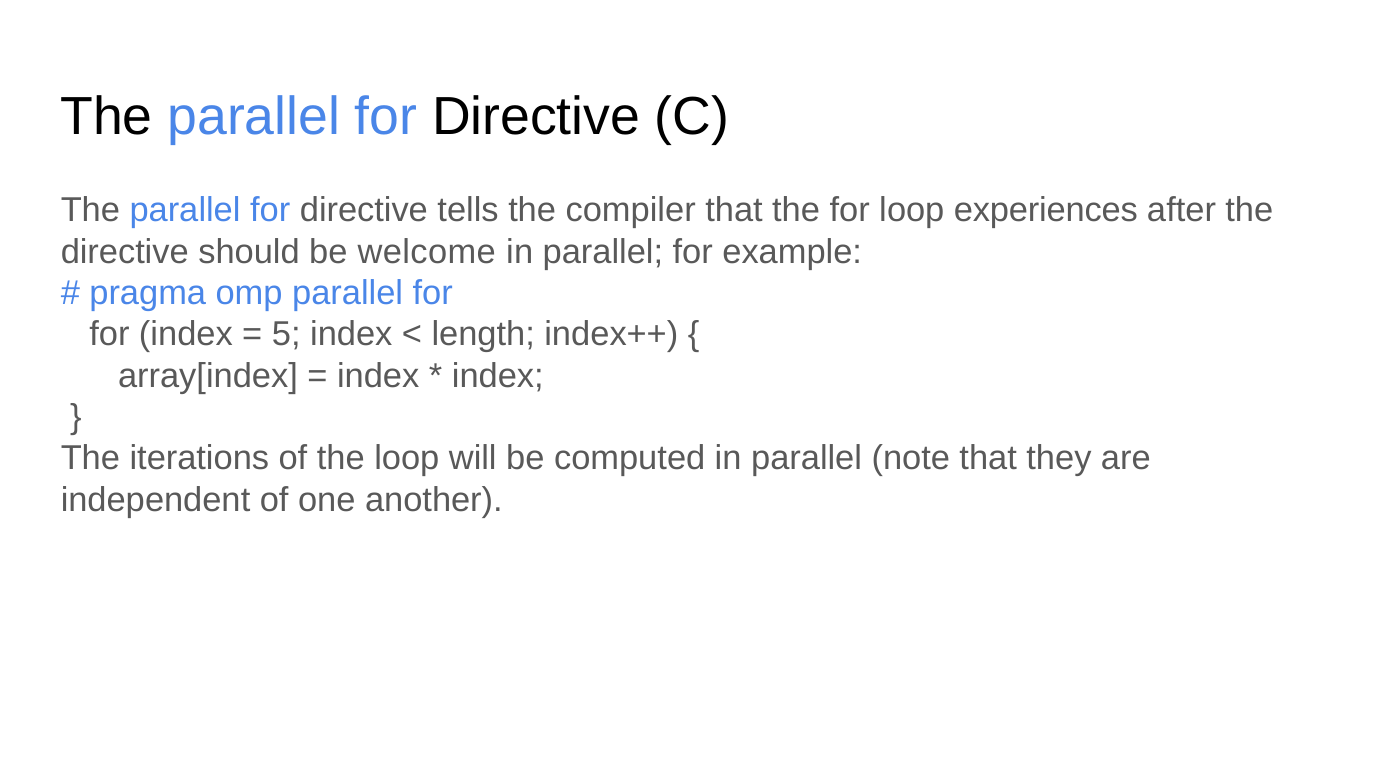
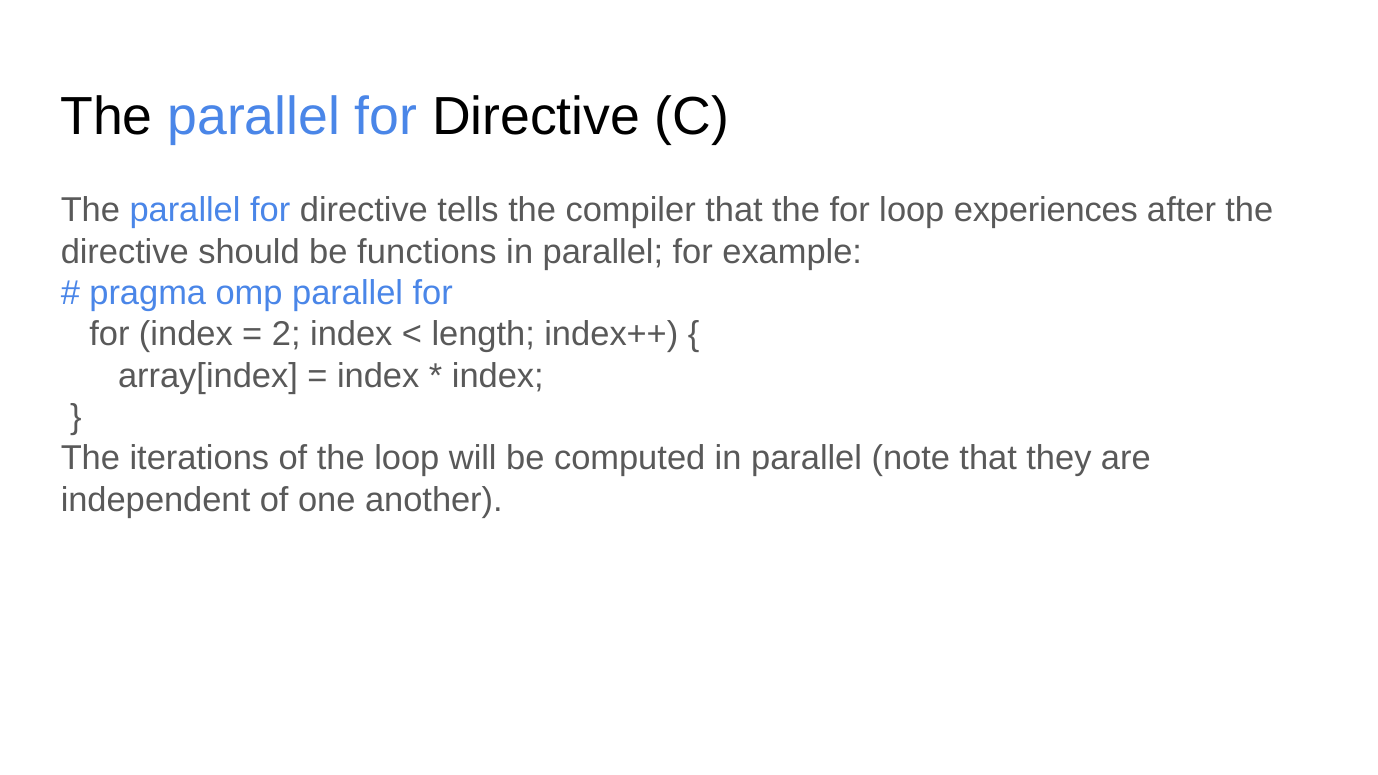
welcome: welcome -> functions (427, 252)
5: 5 -> 2 (286, 335)
